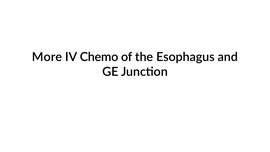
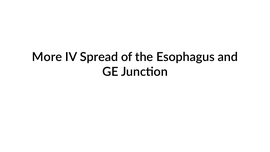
Chemo: Chemo -> Spread (99, 57)
